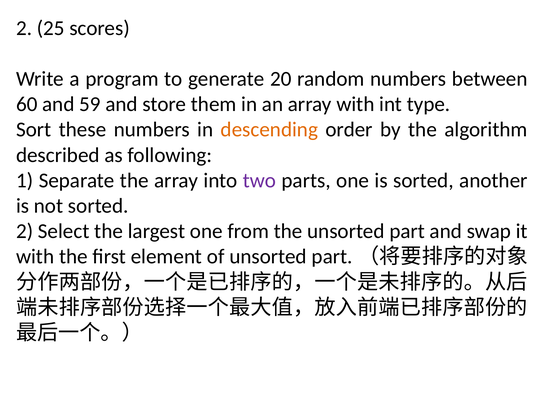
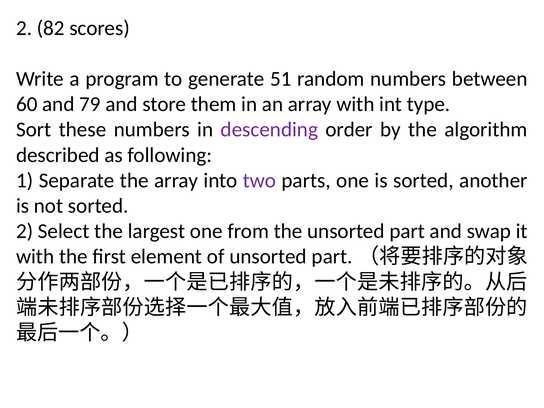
25: 25 -> 82 (51, 28)
20: 20 -> 51 (281, 79)
59: 59 -> 79 (90, 104)
descending colour: orange -> purple (269, 130)
